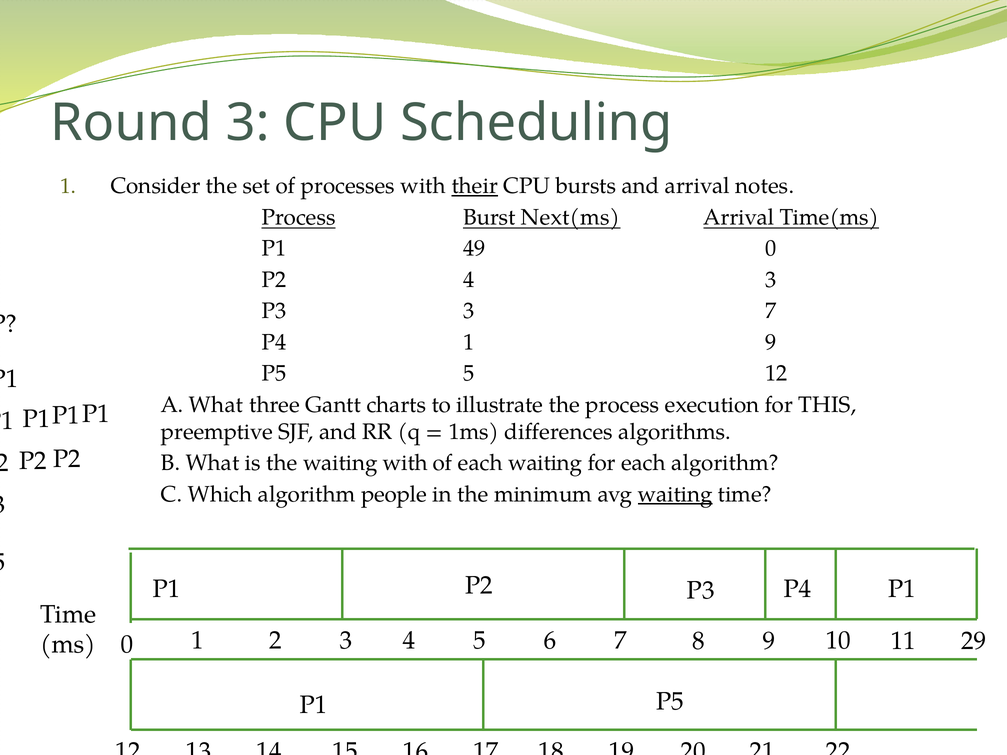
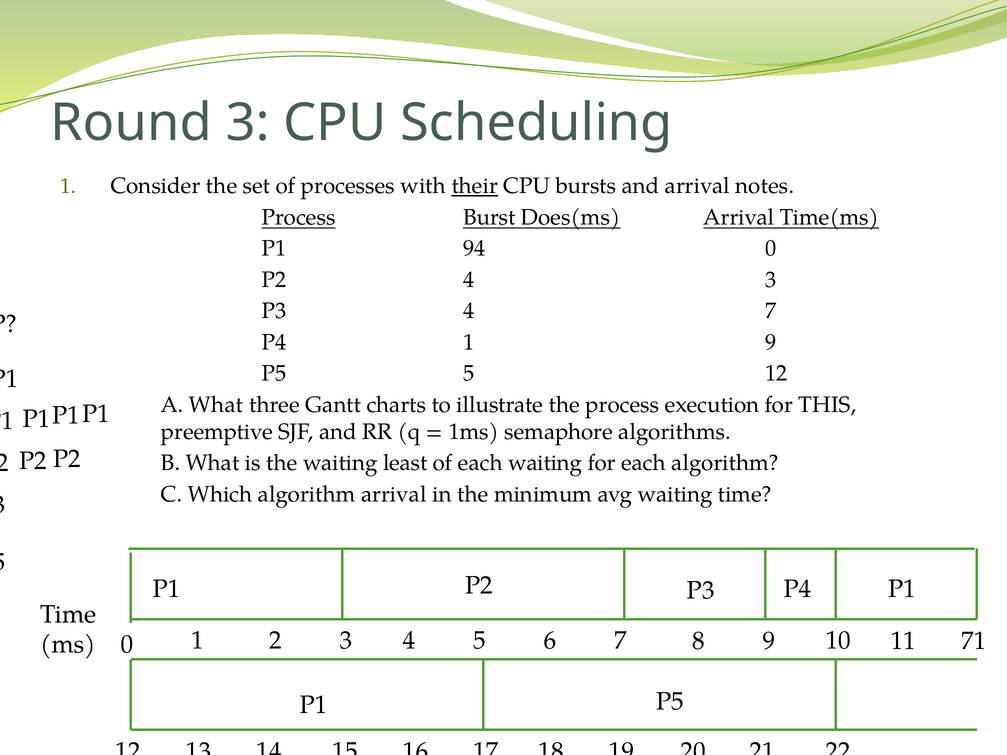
Next(ms: Next(ms -> Does(ms (571, 217)
49: 49 -> 94 (474, 249)
P3 3: 3 -> 4 (469, 311)
differences: differences -> semaphore (559, 432)
waiting with: with -> least (405, 463)
algorithm people: people -> arrival (394, 494)
waiting underline: present -> none (675, 494)
29: 29 -> 71 (974, 641)
